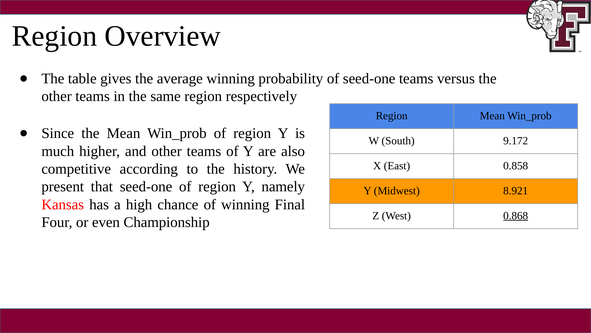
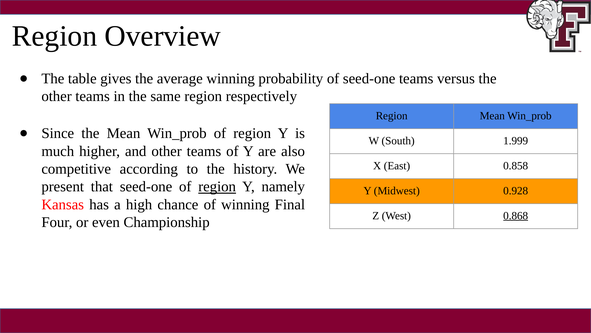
9.172: 9.172 -> 1.999 (516, 140)
region underline: none -> present (217, 186)
8.921: 8.921 -> 0.928 (516, 190)
